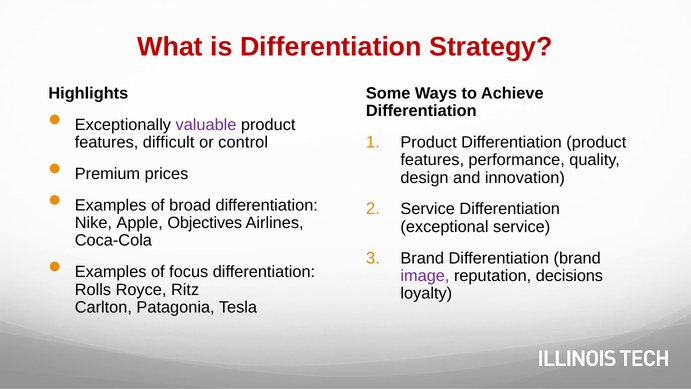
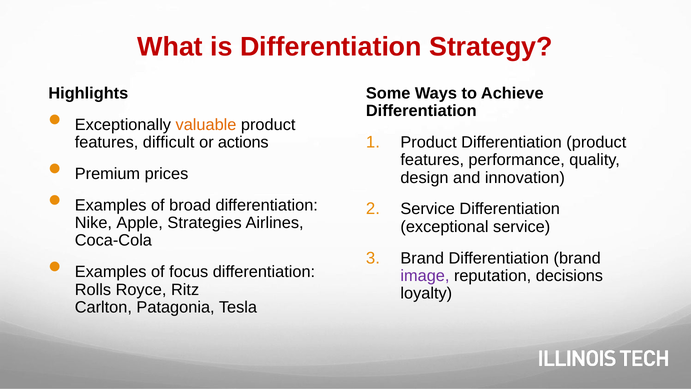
valuable colour: purple -> orange (206, 125)
control: control -> actions (243, 142)
Objectives: Objectives -> Strategies (205, 223)
